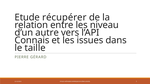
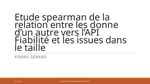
récupérer: récupérer -> spearman (64, 17)
niveau: niveau -> donne (104, 25)
Connais: Connais -> Fiabilité (32, 40)
